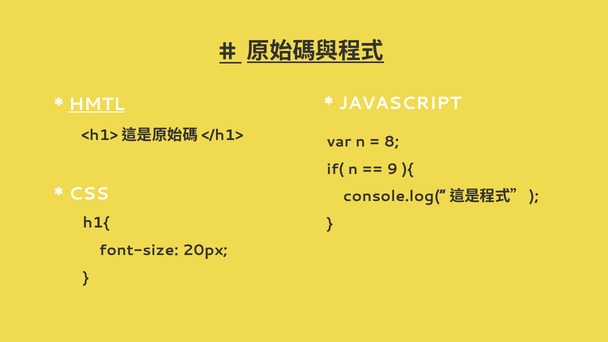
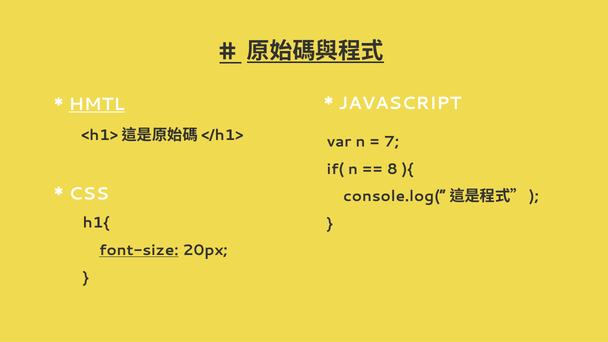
8: 8 -> 7 (392, 142)
9: 9 -> 8 (392, 169)
font-size underline: none -> present (139, 250)
